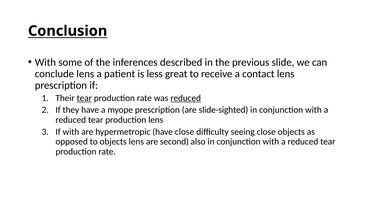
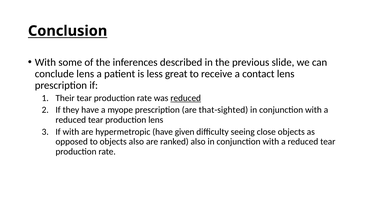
tear underline: present -> none (84, 98)
slide-sighted: slide-sighted -> that-sighted (223, 110)
have close: close -> given (185, 131)
objects lens: lens -> also (136, 141)
second: second -> ranked (174, 141)
